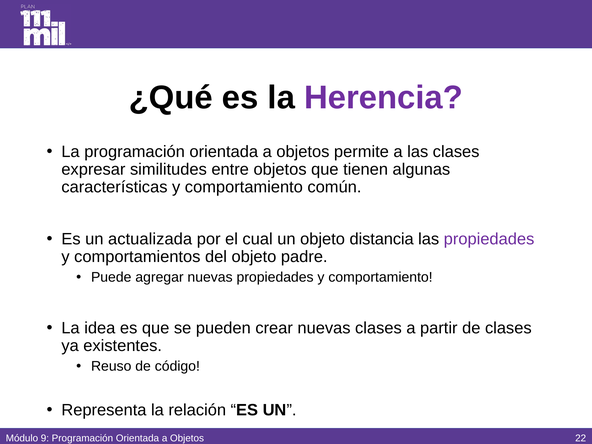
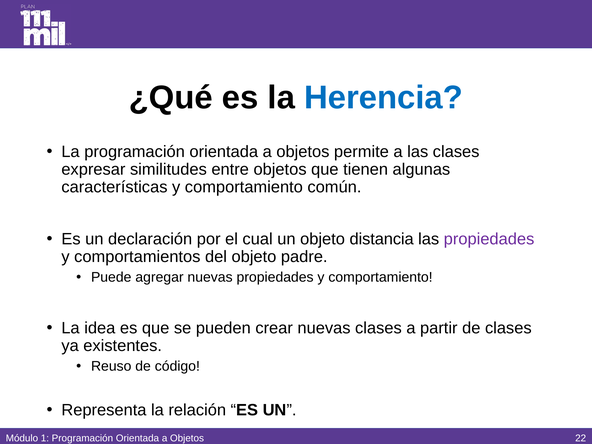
Herencia colour: purple -> blue (383, 98)
actualizada: actualizada -> declaración (150, 239)
9: 9 -> 1 (45, 438)
